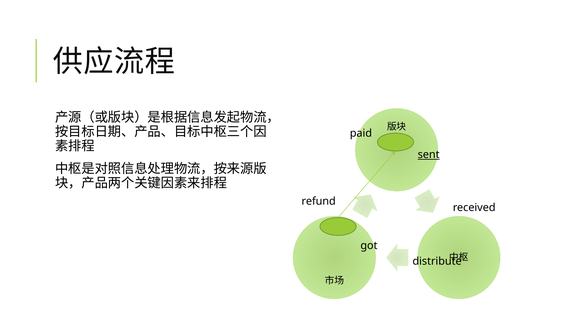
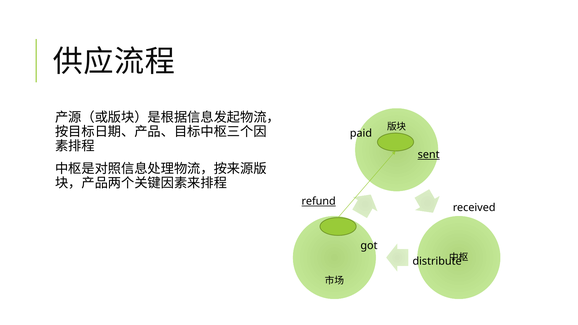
refund underline: none -> present (319, 201)
